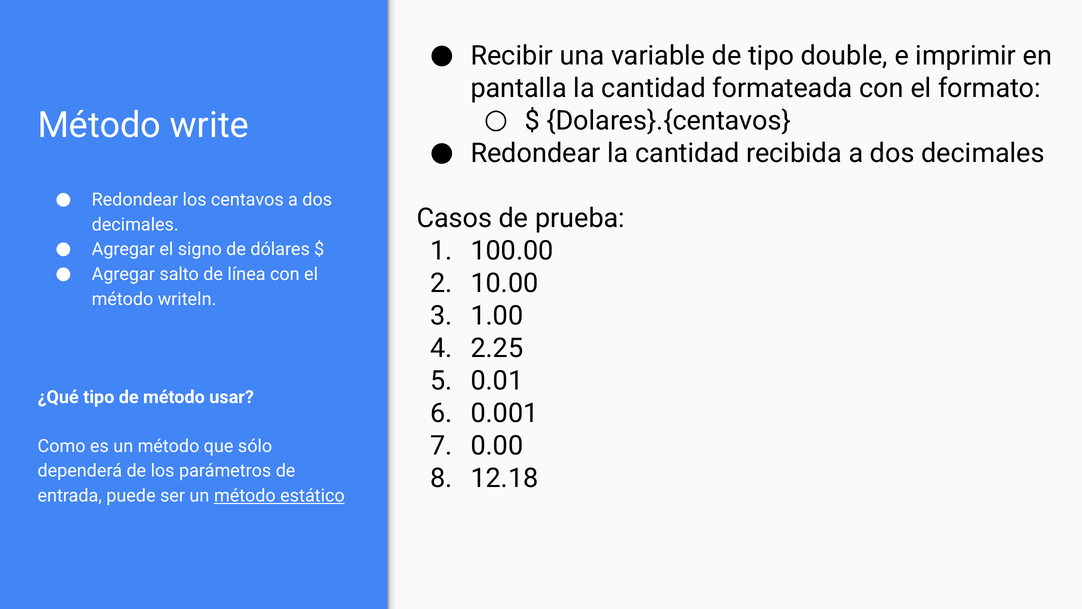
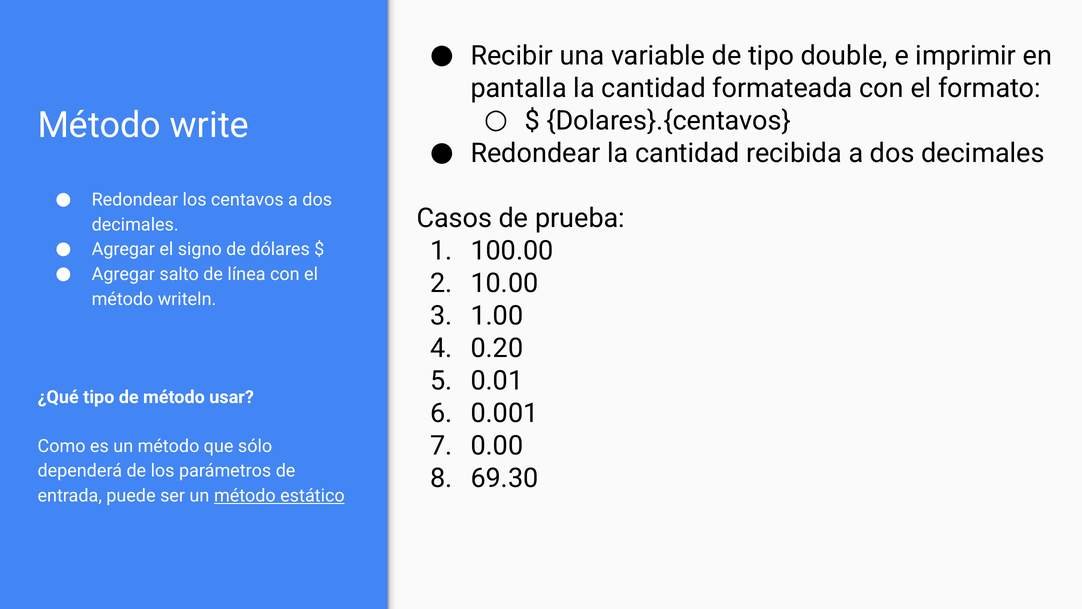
2.25: 2.25 -> 0.20 (497, 348)
12.18: 12.18 -> 69.30 (505, 478)
